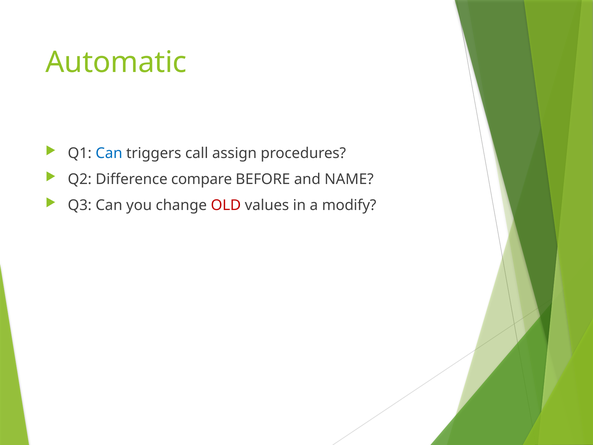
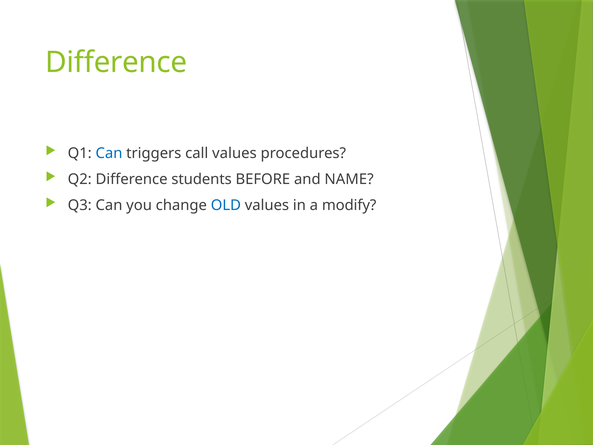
Automatic: Automatic -> Difference (116, 62)
call assign: assign -> values (234, 153)
compare: compare -> students (202, 179)
OLD colour: red -> blue (226, 205)
